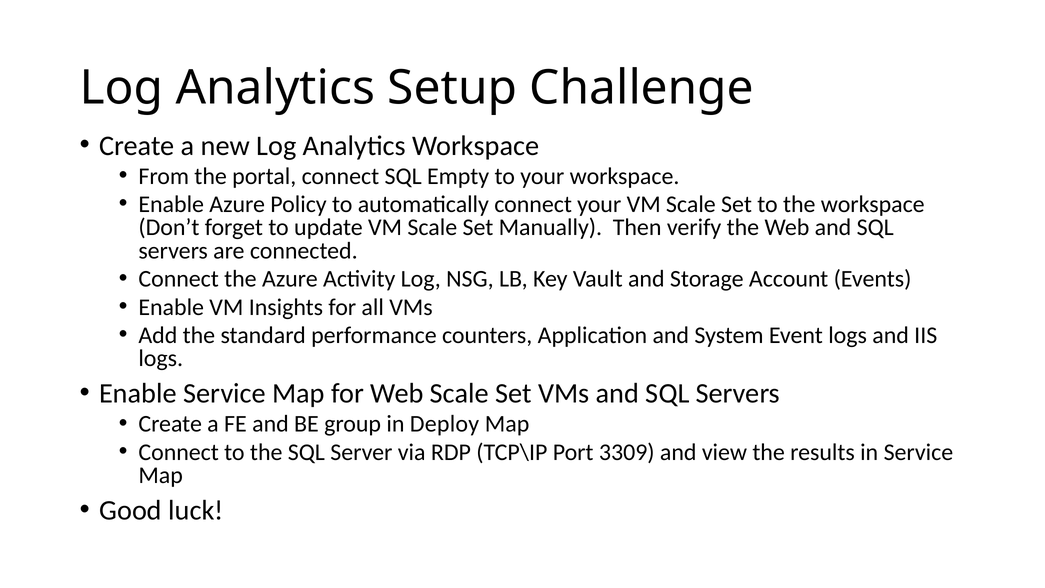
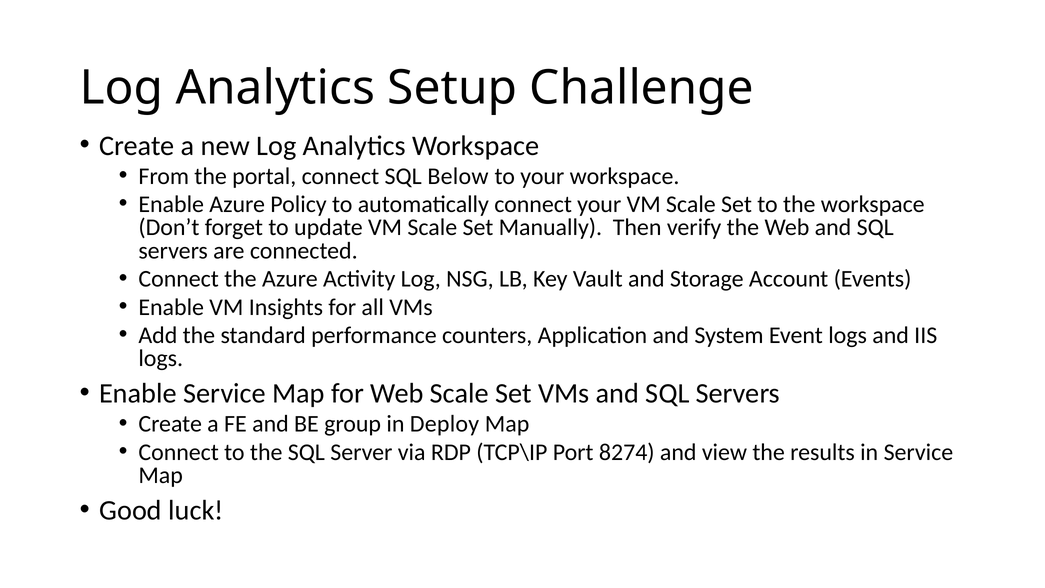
Empty: Empty -> Below (458, 176)
3309: 3309 -> 8274 (627, 452)
